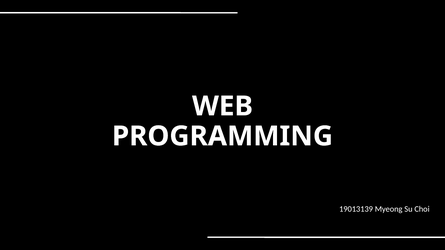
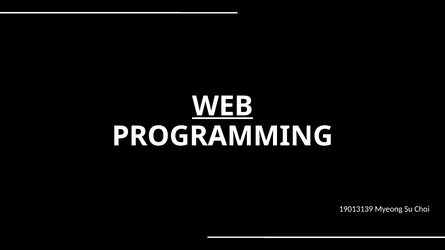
WEB underline: none -> present (222, 106)
